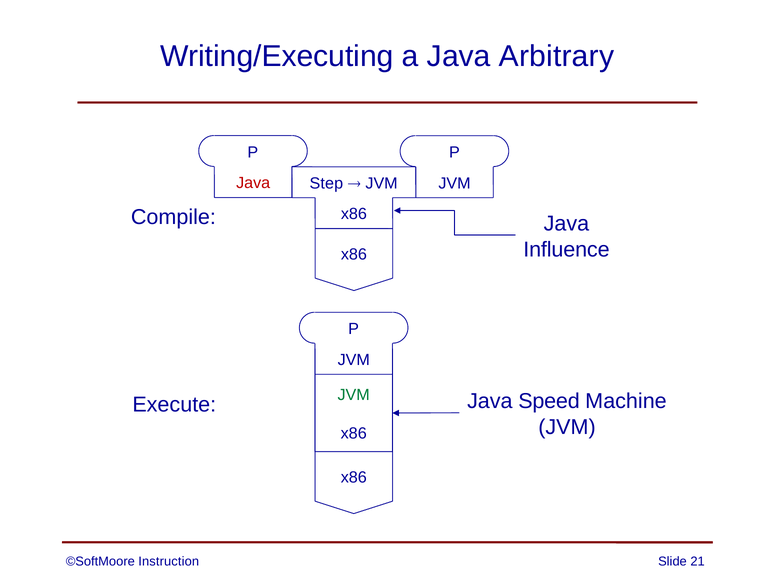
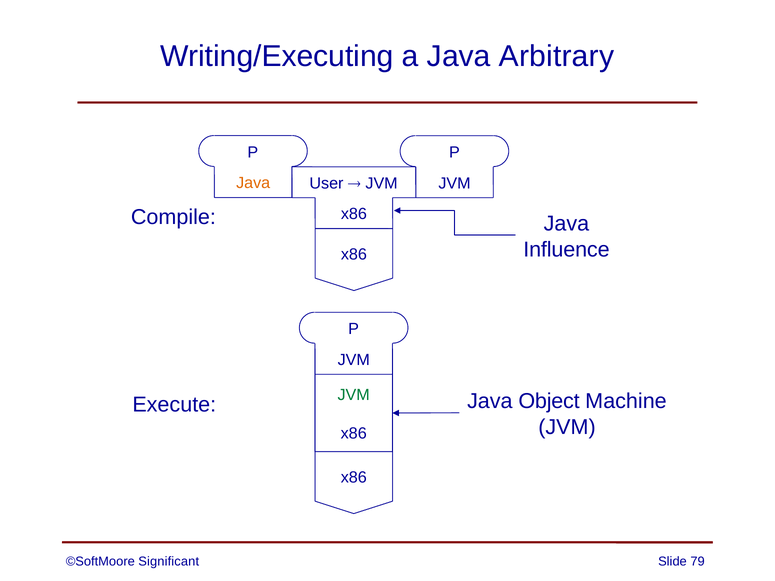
Java colour: red -> orange (253, 183)
Step: Step -> User (326, 183)
Speed: Speed -> Object (549, 402)
Instruction: Instruction -> Significant (169, 561)
21: 21 -> 79 (698, 561)
